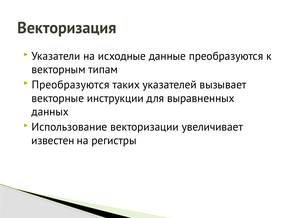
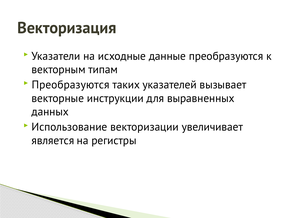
известен: известен -> является (53, 140)
